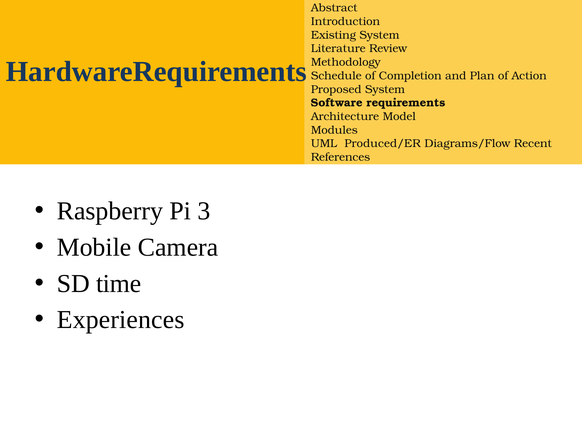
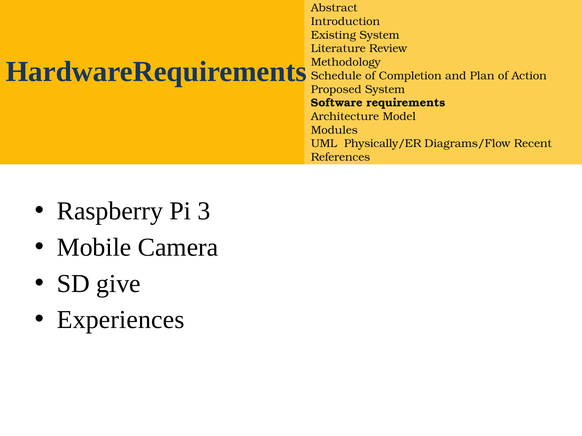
Produced/ER: Produced/ER -> Physically/ER (383, 144)
time: time -> give (119, 284)
